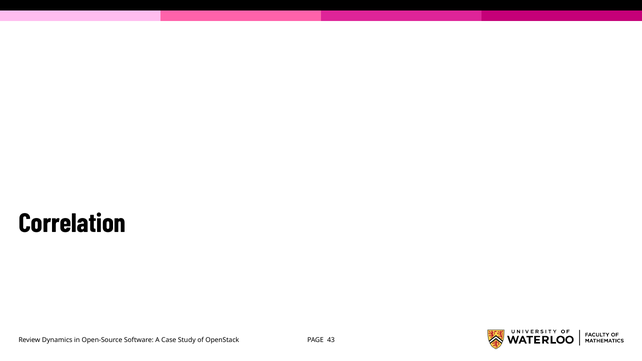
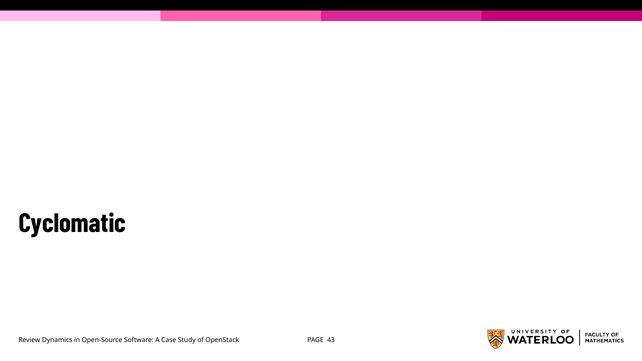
Correlation: Correlation -> Cyclomatic (72, 224)
